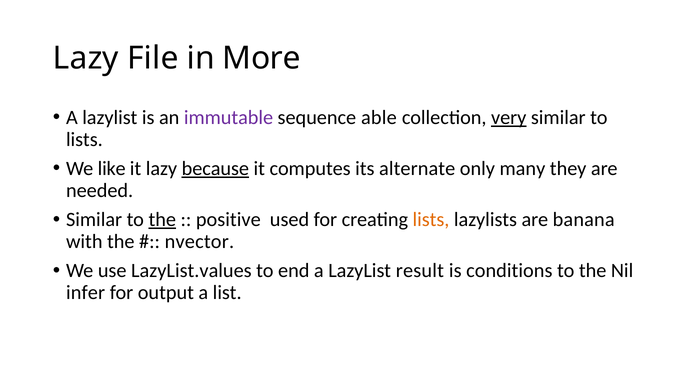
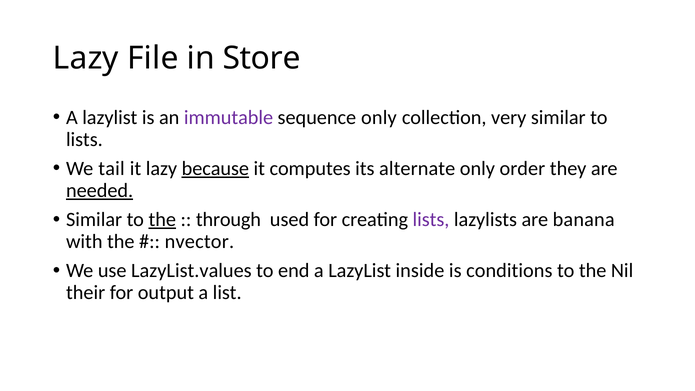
More: More -> Store (262, 58)
sequence able: able -> only (379, 118)
very underline: present -> none (509, 118)
like: like -> tail (111, 169)
many: many -> order (522, 169)
needed underline: none -> present (100, 190)
positive: positive -> through (228, 220)
lists colour: orange -> purple (431, 220)
result: result -> inside (420, 271)
infer: infer -> their (86, 293)
